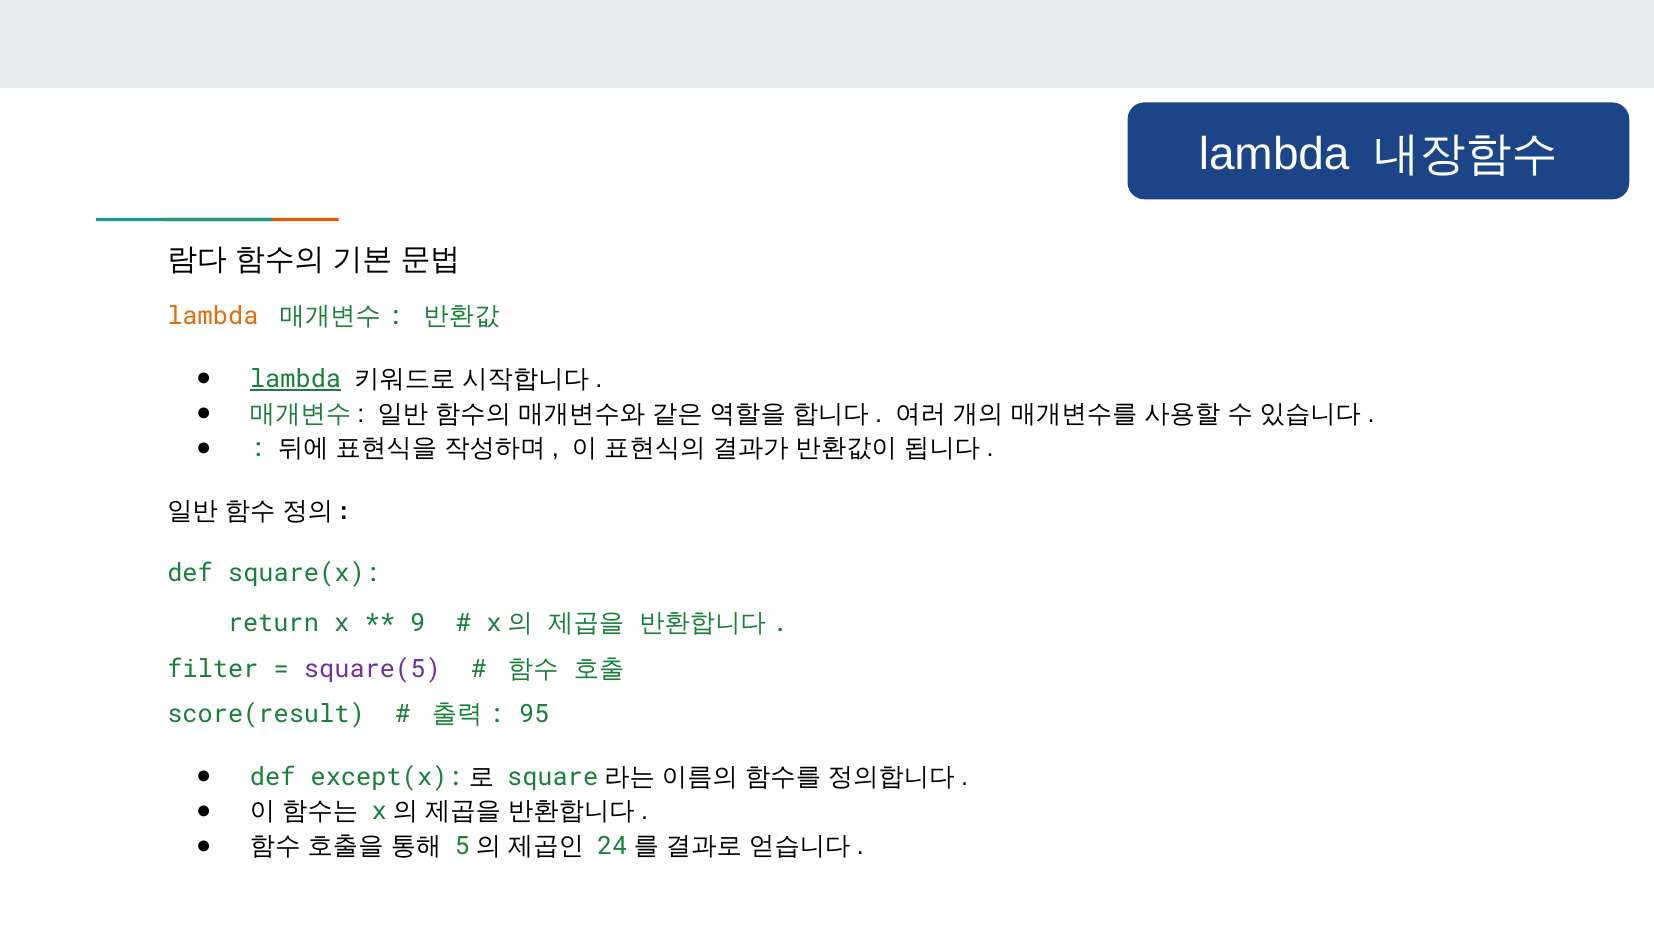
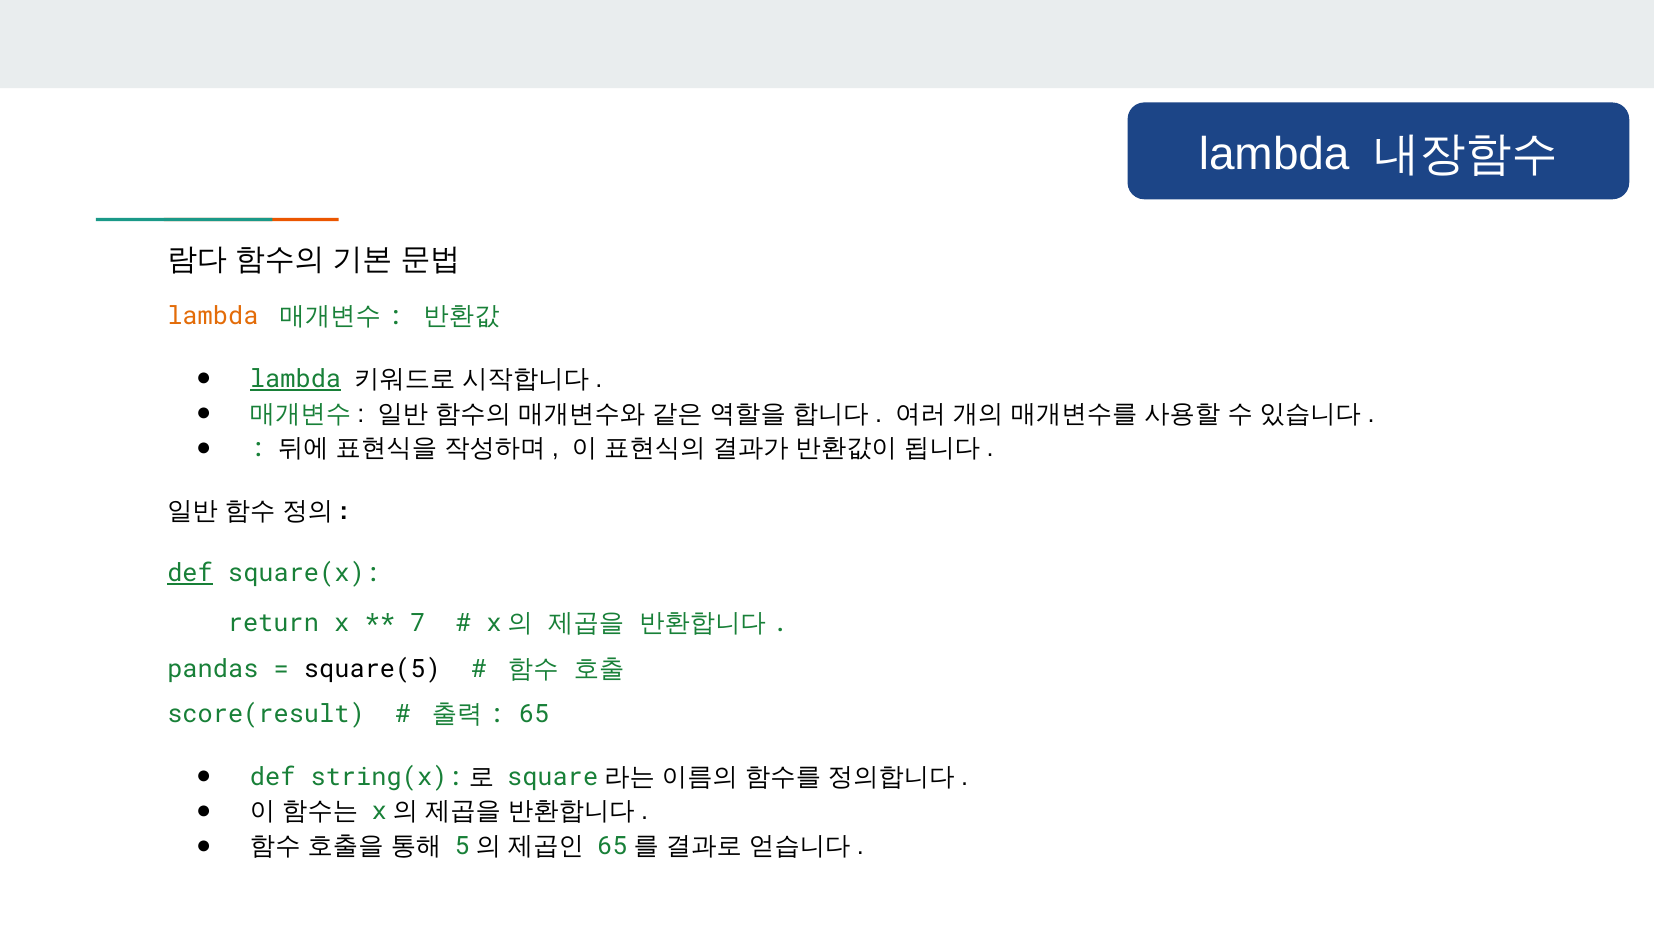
def underline: none -> present (190, 574)
9: 9 -> 7 (418, 624)
filter: filter -> pandas (213, 669)
square(5 colour: purple -> black (372, 669)
95: 95 -> 65 (534, 715)
except(x: except(x -> string(x (387, 777)
24: 24 -> 65 (612, 847)
